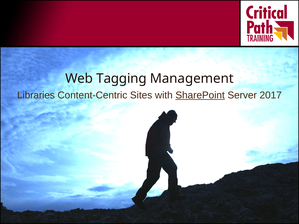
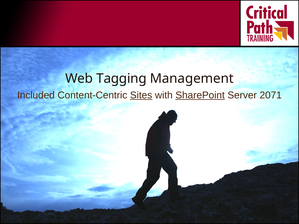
Libraries: Libraries -> Included (36, 95)
Sites underline: none -> present (141, 95)
2017: 2017 -> 2071 (271, 95)
